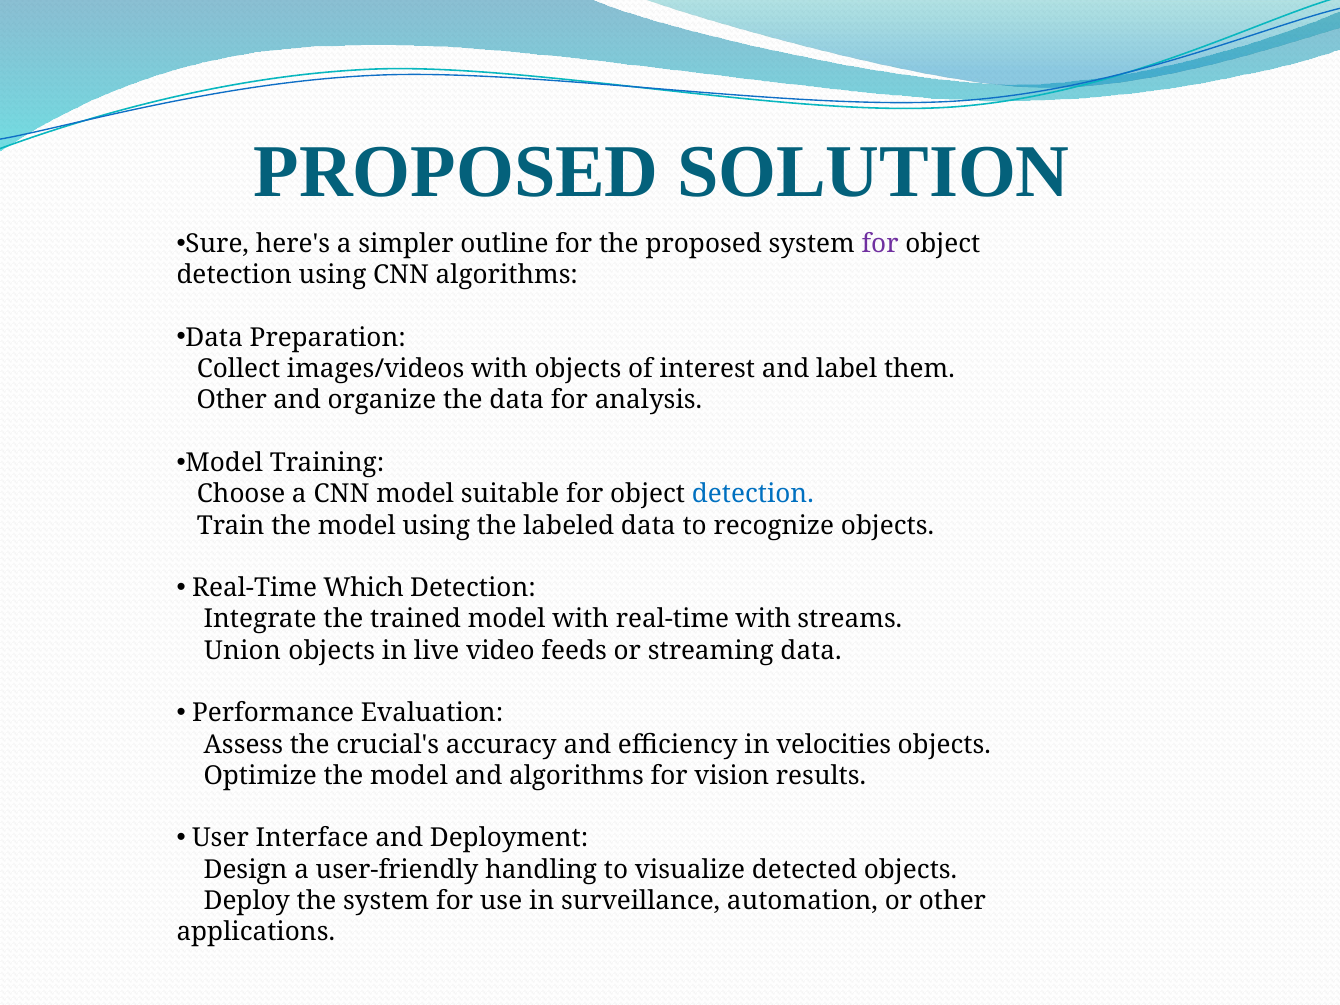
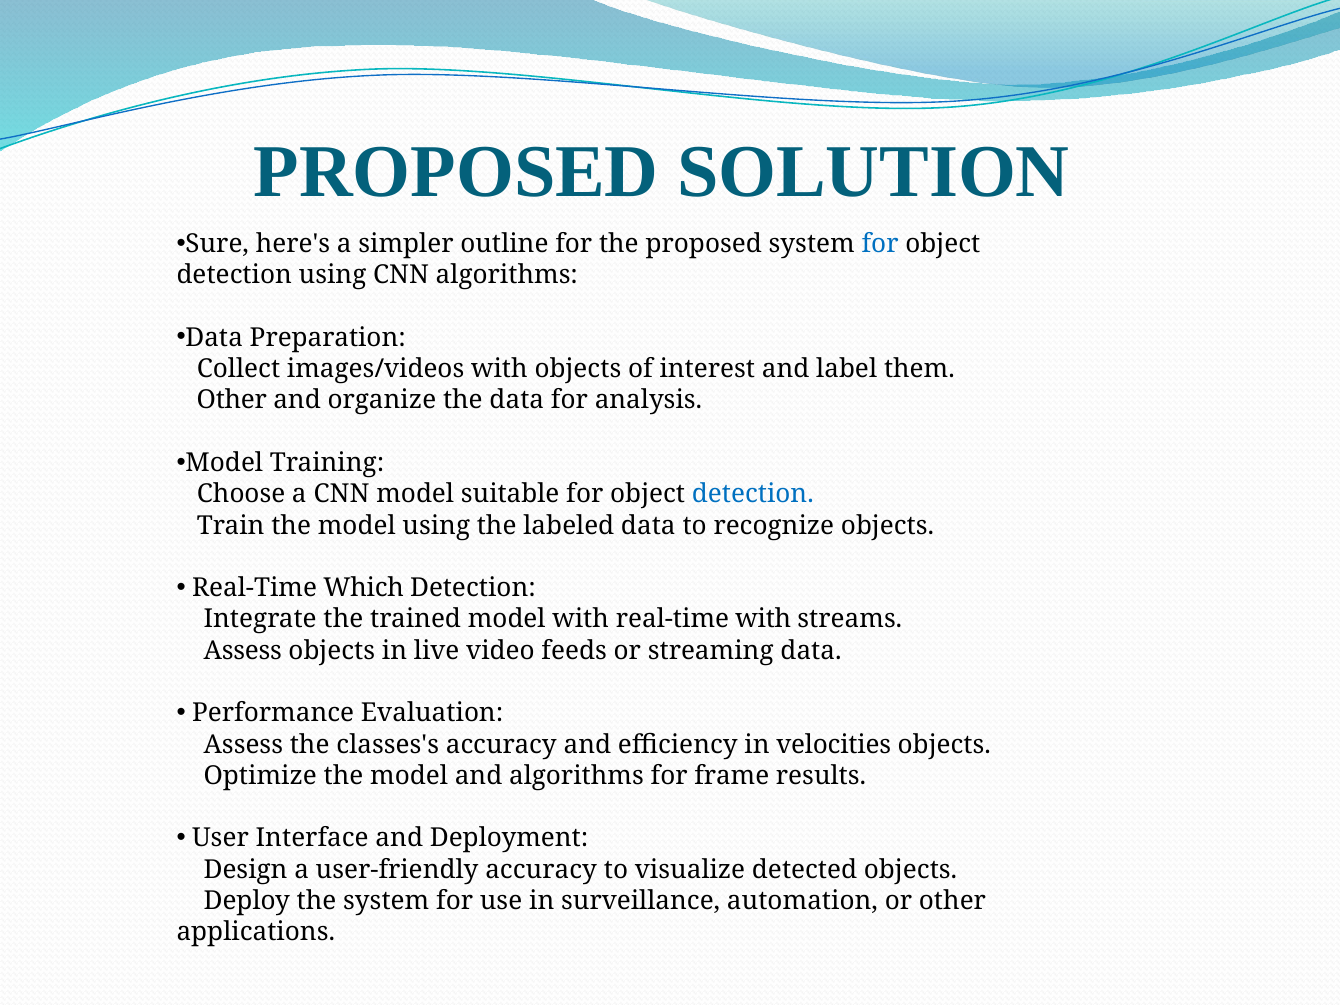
for colour: purple -> blue (880, 244)
Union: Union -> Assess (243, 651)
crucial's: crucial's -> classes's (388, 744)
vision: vision -> frame (732, 776)
user-friendly handling: handling -> accuracy (541, 870)
